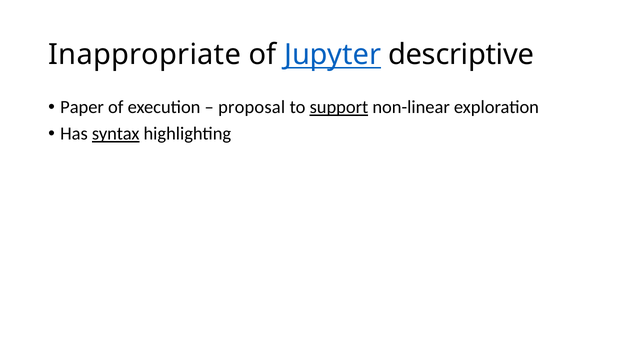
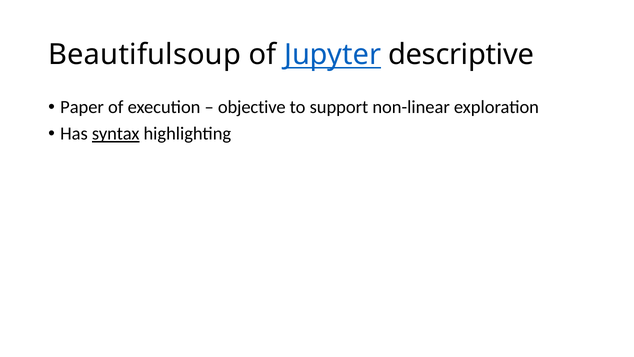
Inappropriate: Inappropriate -> Beautifulsoup (145, 55)
proposal: proposal -> objective (252, 107)
support underline: present -> none (339, 107)
